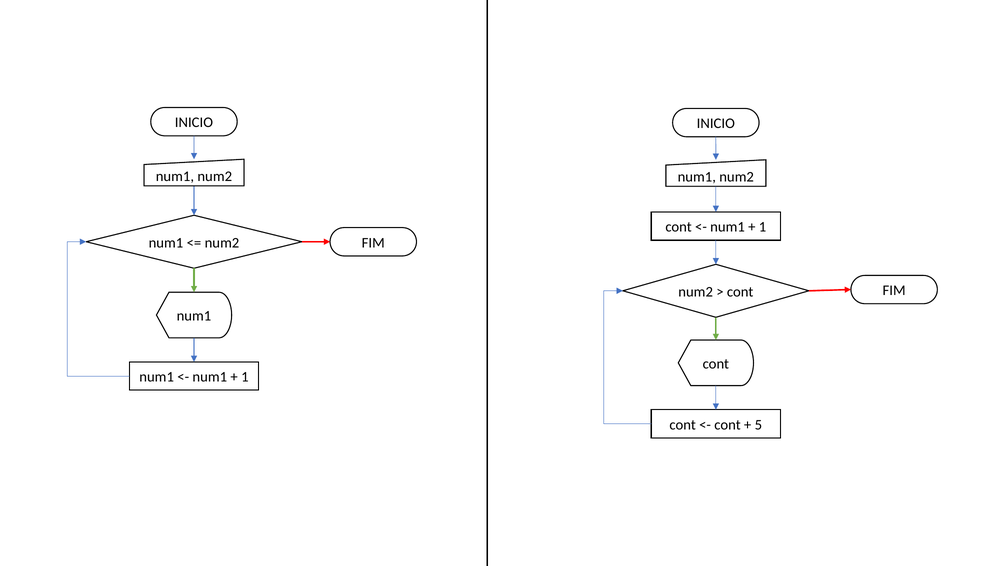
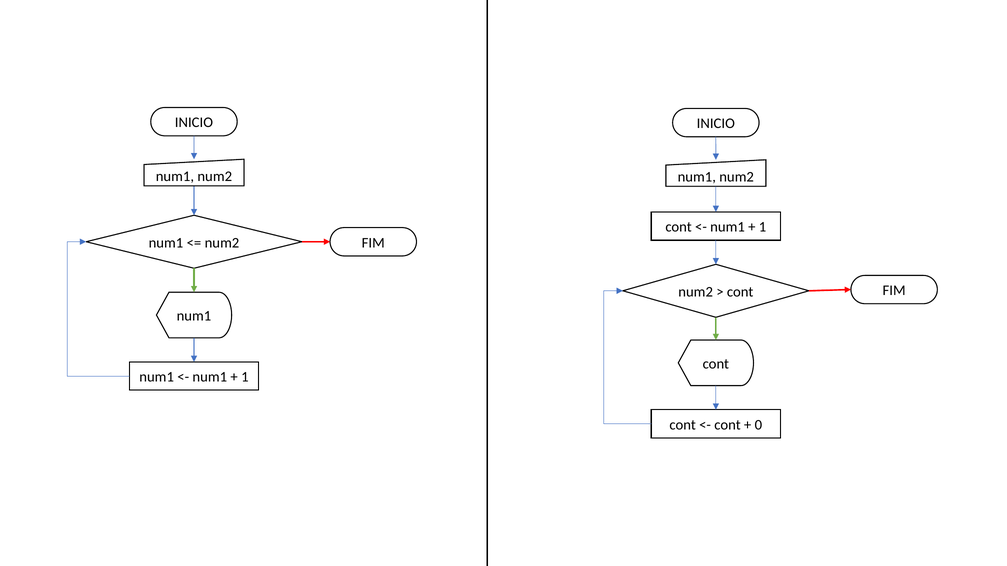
5: 5 -> 0 (758, 425)
